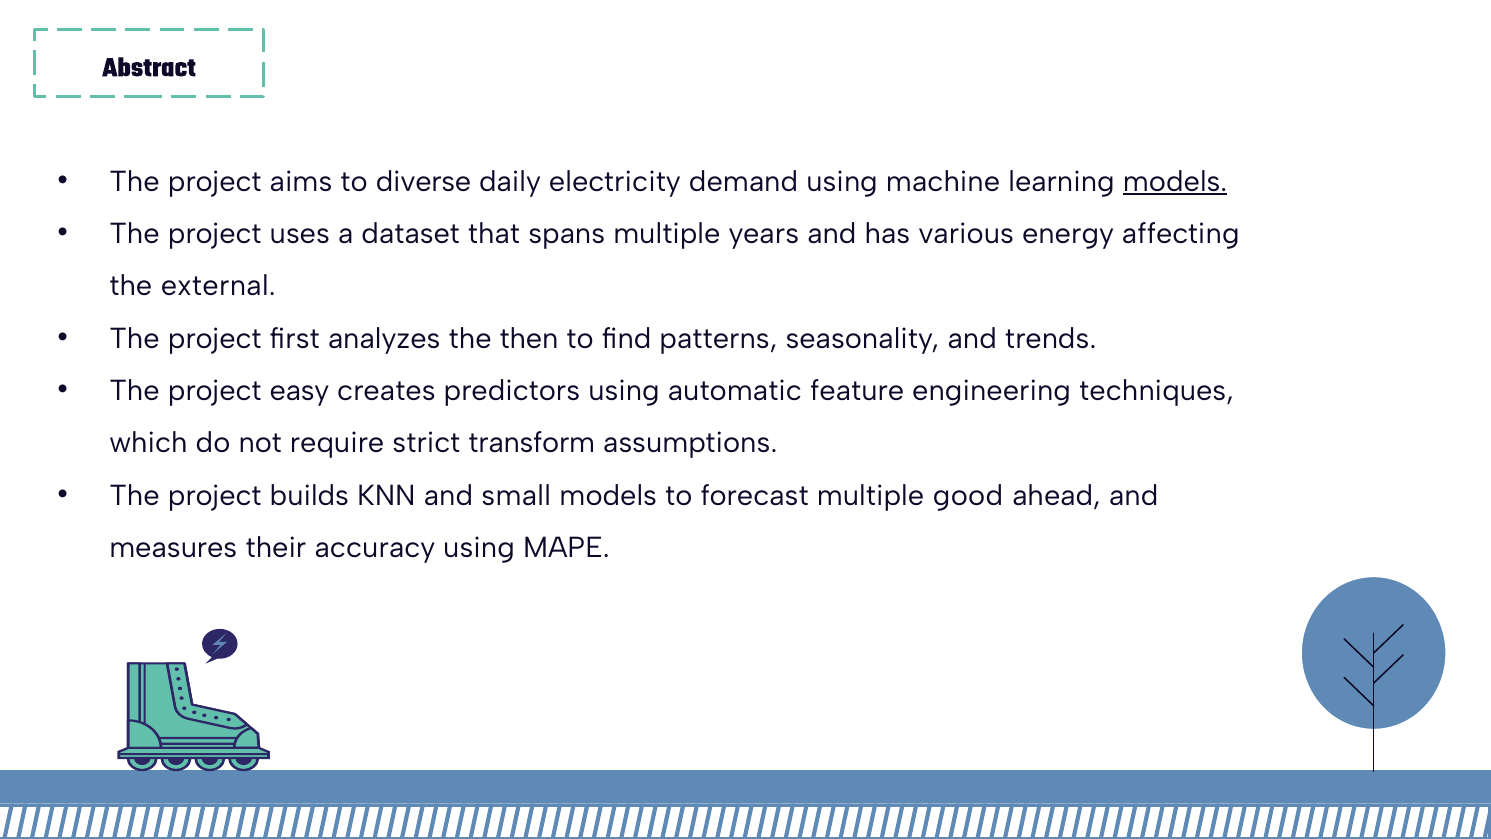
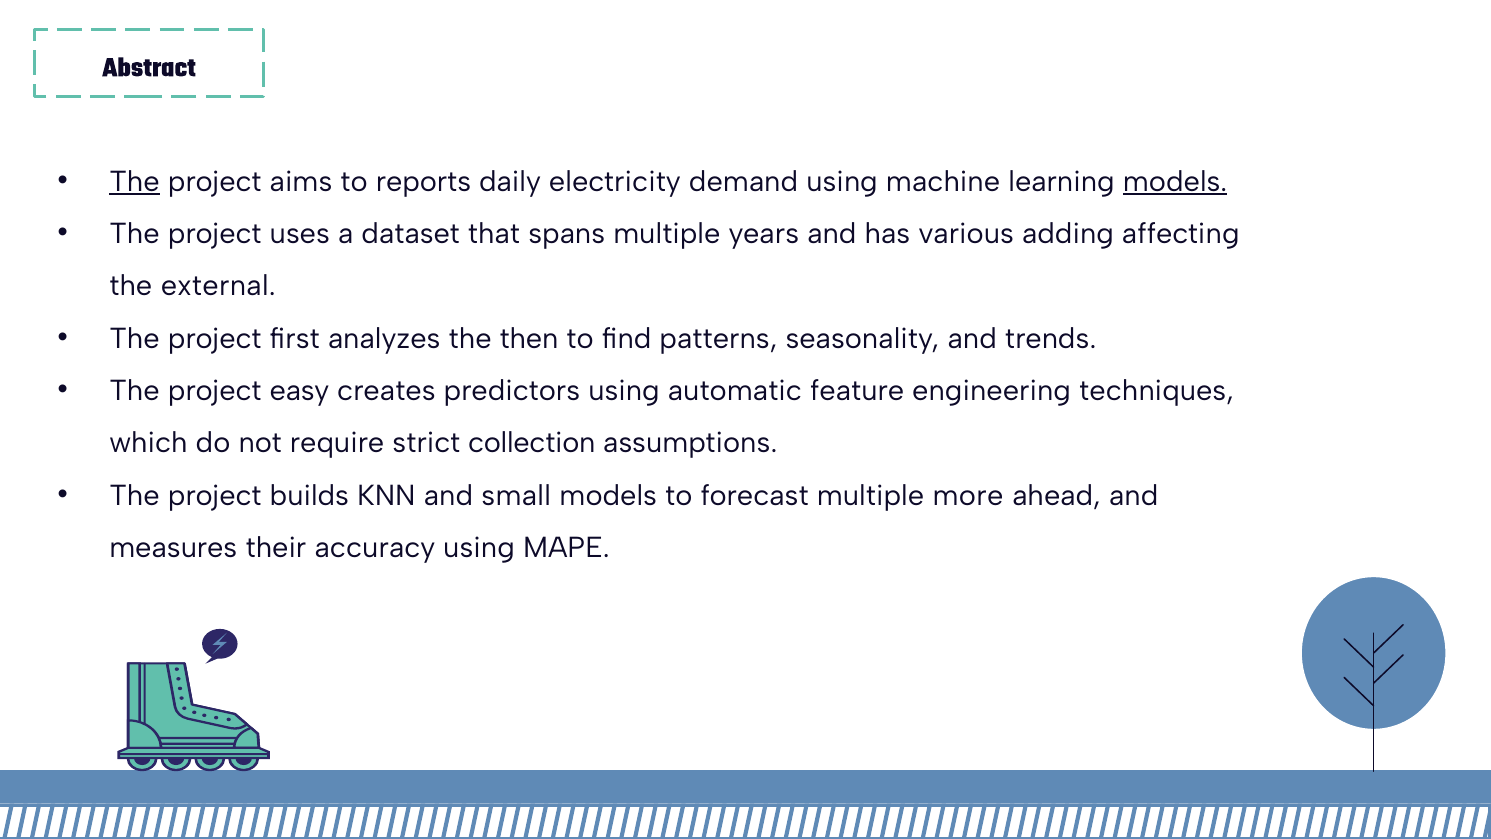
The underline: none -> present (135, 182)
diverse: diverse -> reports (423, 182)
energy: energy -> adding (1068, 234)
transform: transform -> collection (532, 443)
good: good -> more (968, 495)
